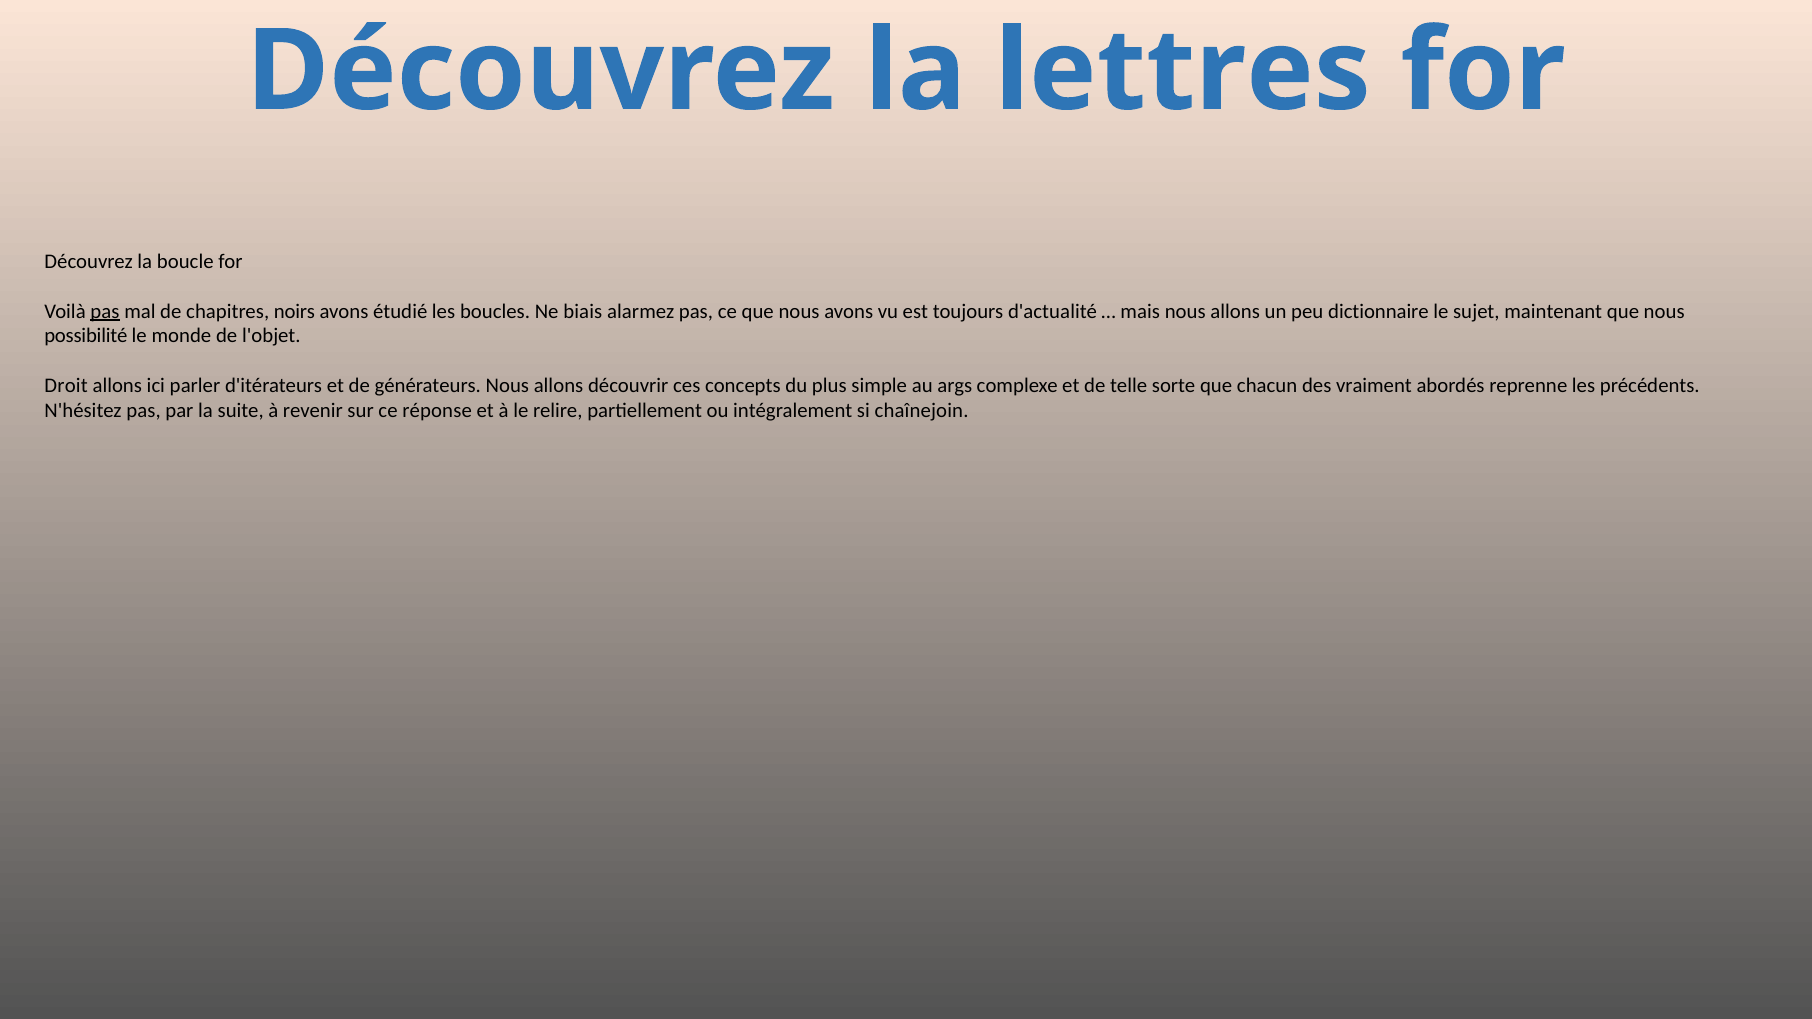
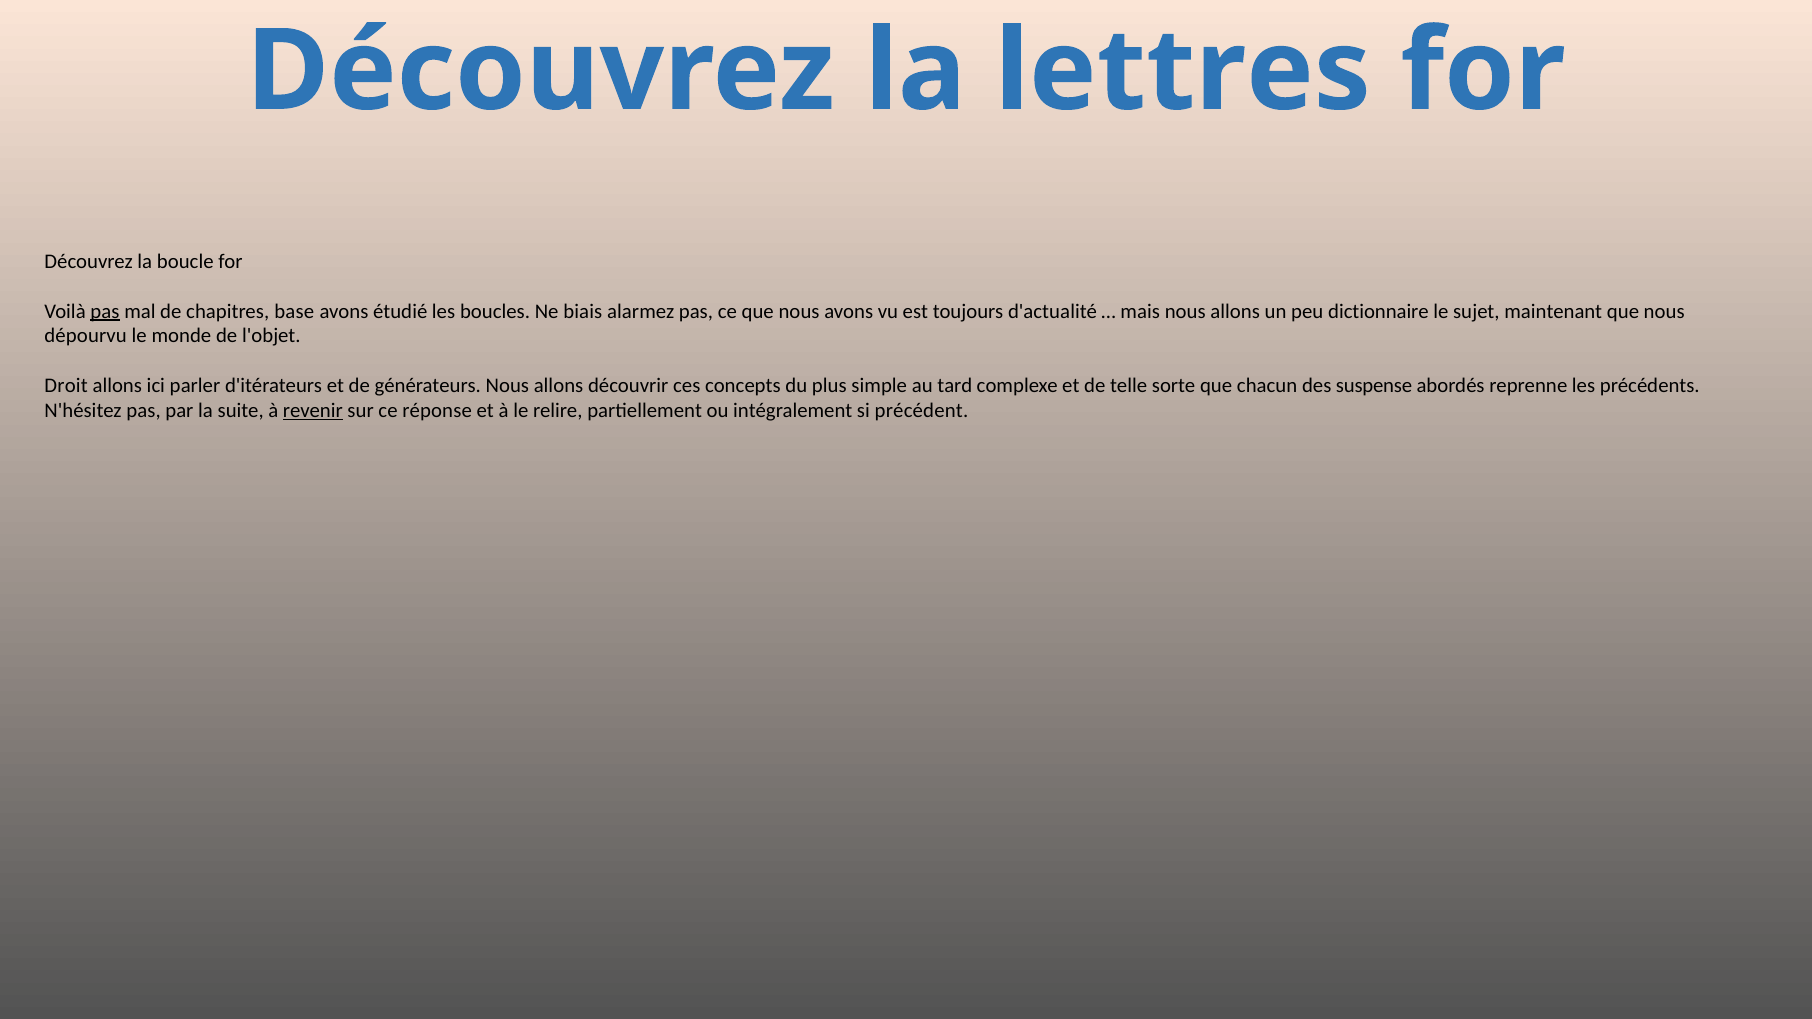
noirs: noirs -> base (294, 311)
possibilité: possibilité -> dépourvu (86, 336)
args: args -> tard (955, 386)
vraiment: vraiment -> suspense (1374, 386)
revenir underline: none -> present (313, 411)
chaînejoin: chaînejoin -> précédent (922, 411)
